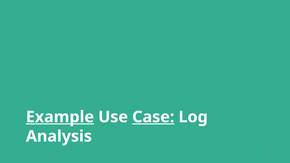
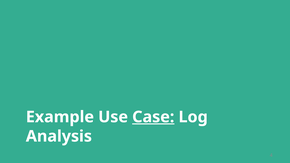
Example underline: present -> none (60, 117)
